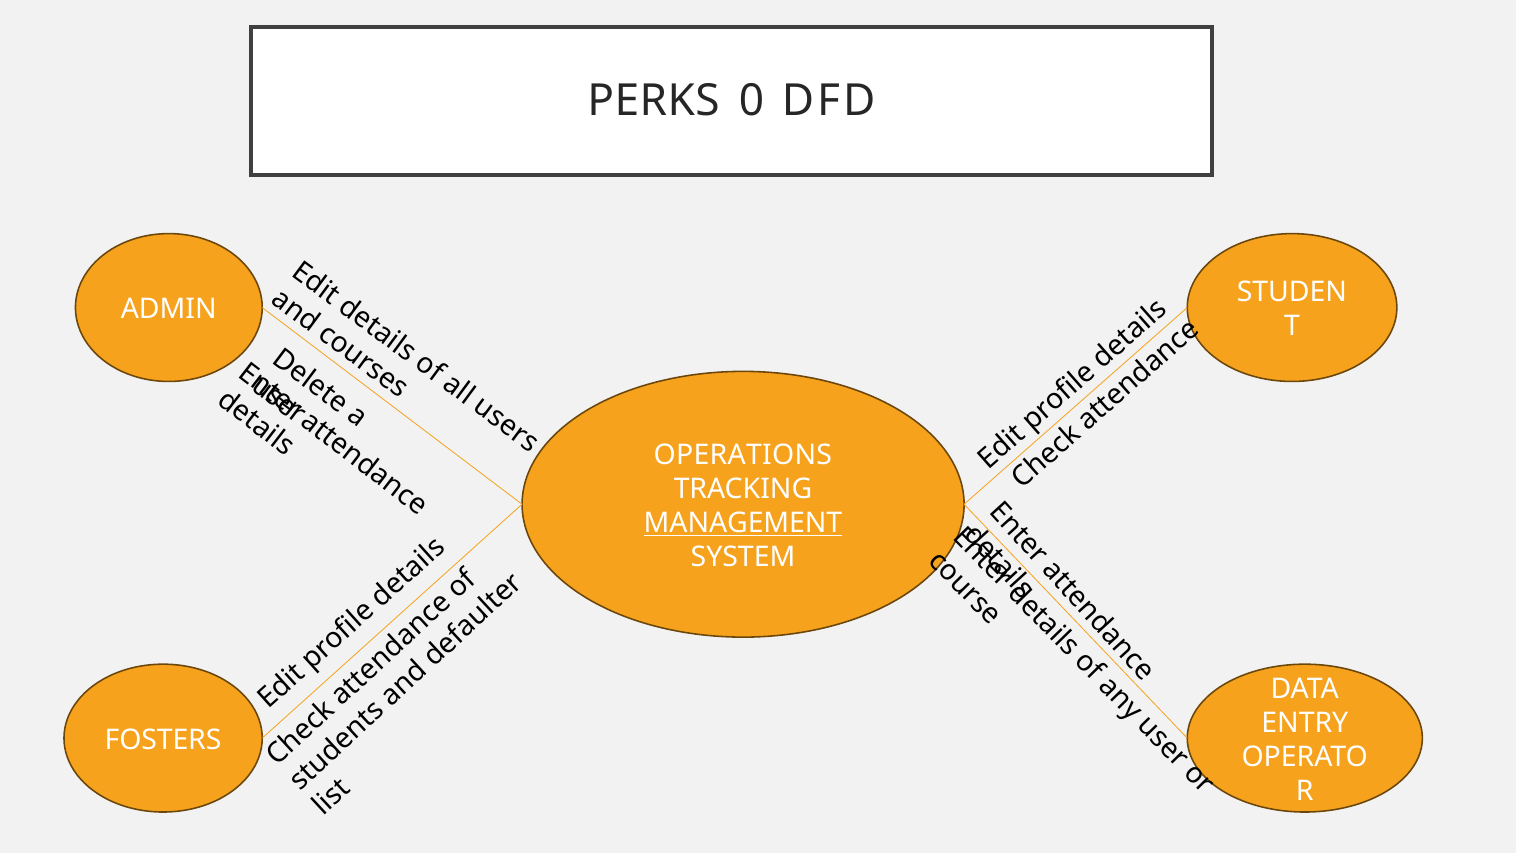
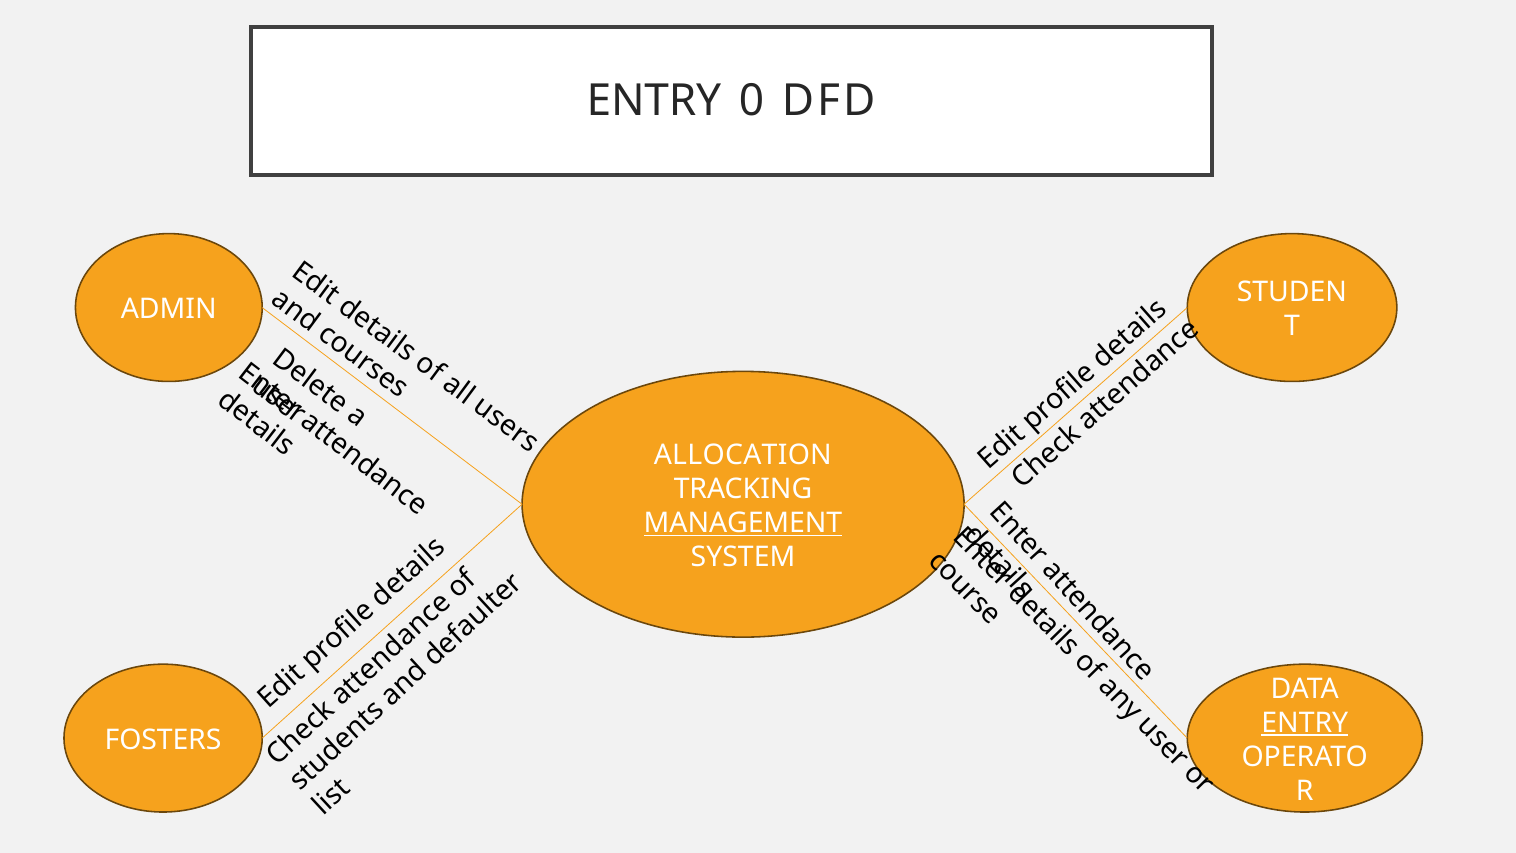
PERKS: PERKS -> ENTRY (654, 101)
OPERATIONS: OPERATIONS -> ALLOCATION (743, 455)
ENTRY underline: none -> present (1305, 723)
